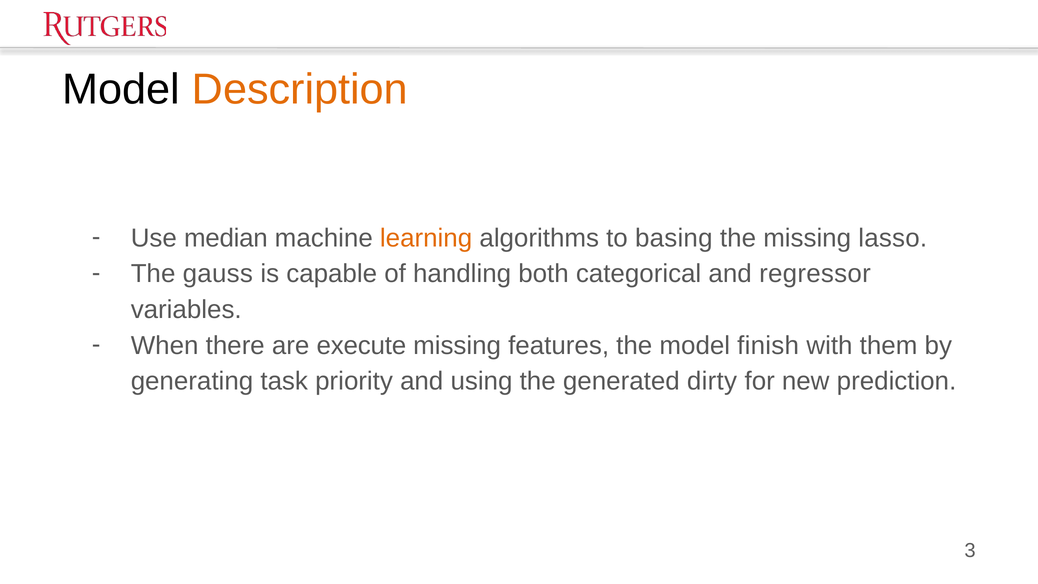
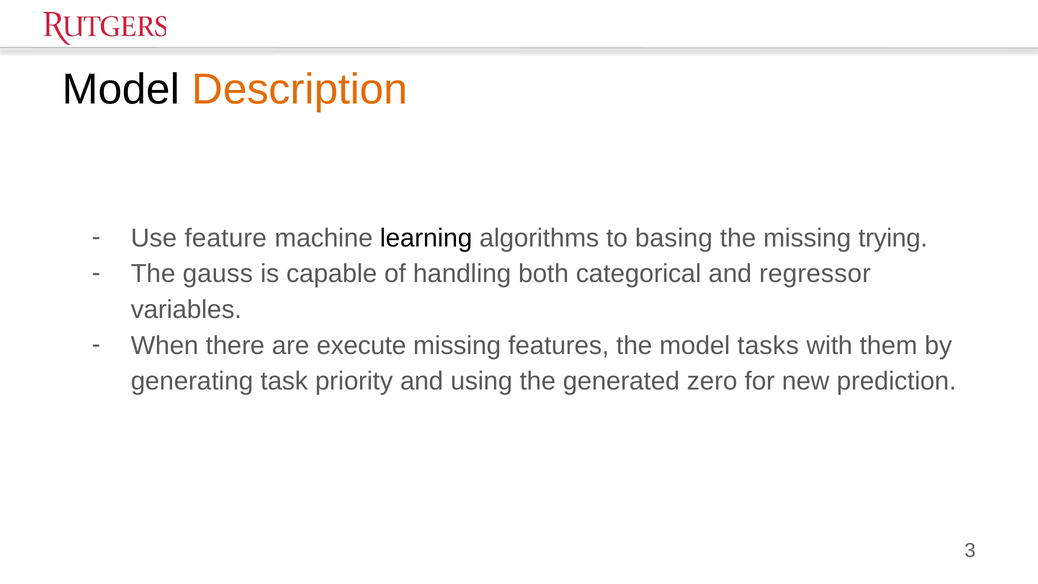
median: median -> feature (226, 238)
learning colour: orange -> black (426, 238)
lasso: lasso -> trying (893, 238)
finish: finish -> tasks (768, 345)
dirty: dirty -> zero (712, 381)
